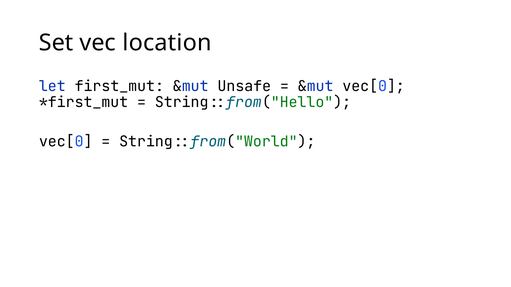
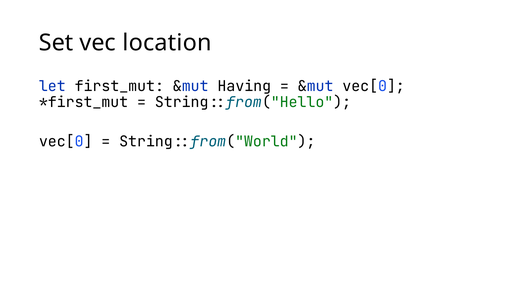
Unsafe: Unsafe -> Having (244, 86)
